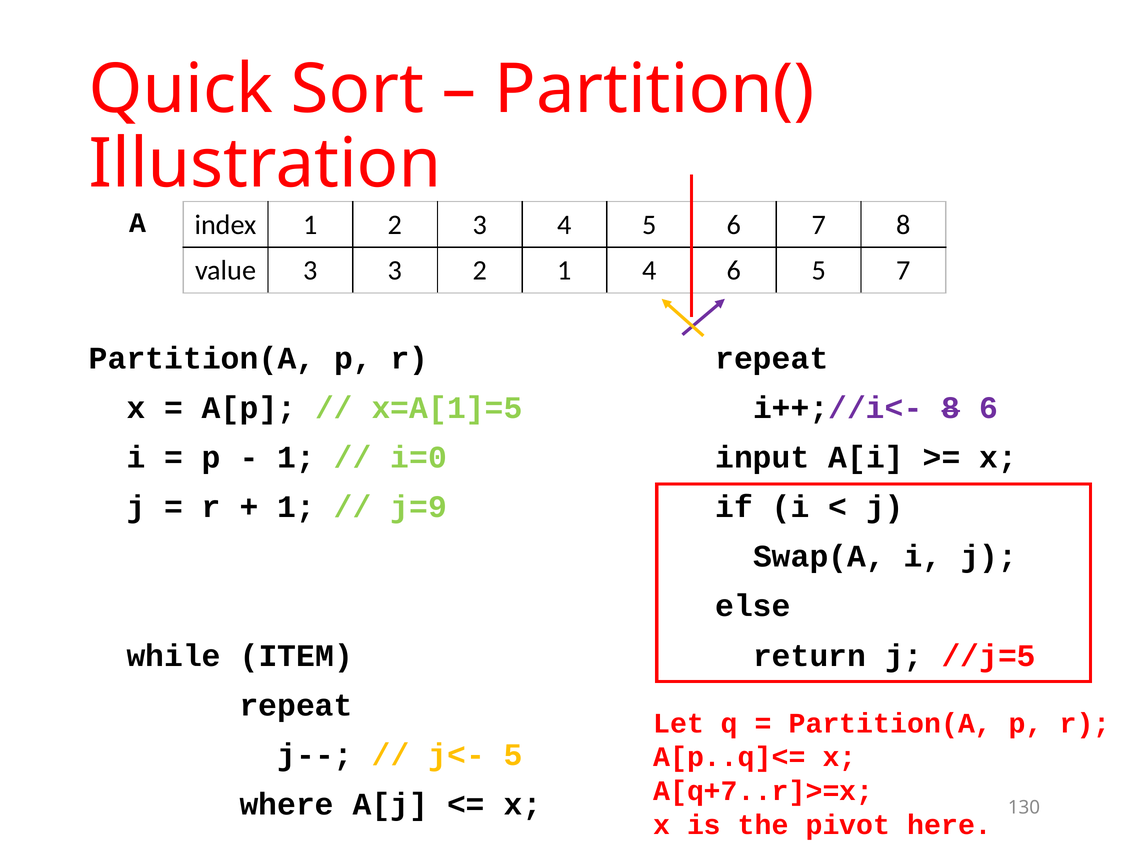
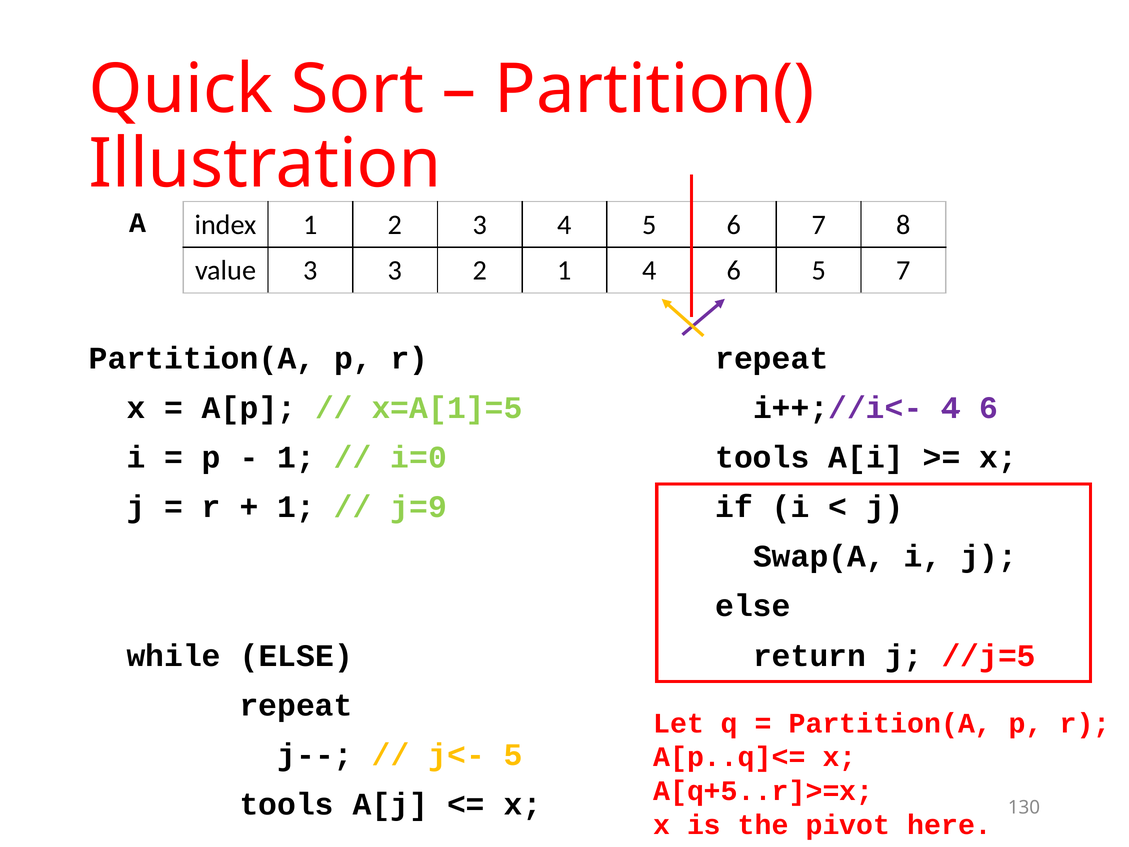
i++;//i<- 8: 8 -> 4 (951, 408)
input: input -> tools (762, 457)
while ITEM: ITEM -> ELSE (296, 655)
A[q+7..r]>=x: A[q+7..r]>=x -> A[q+5..r]>=x (763, 791)
where: where -> tools (287, 804)
